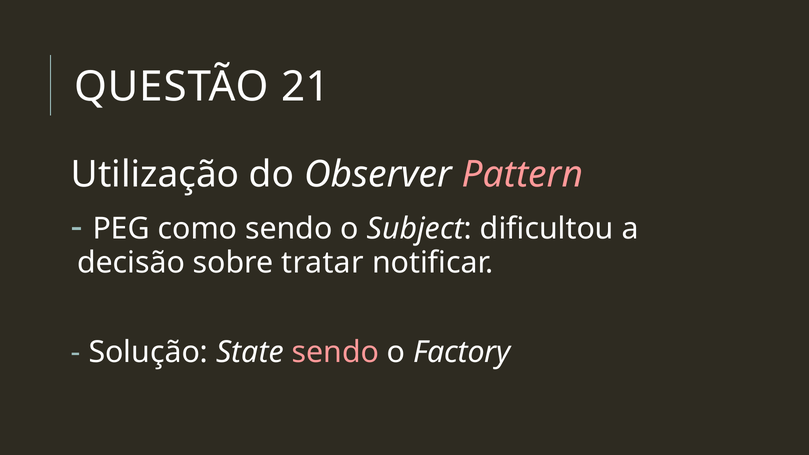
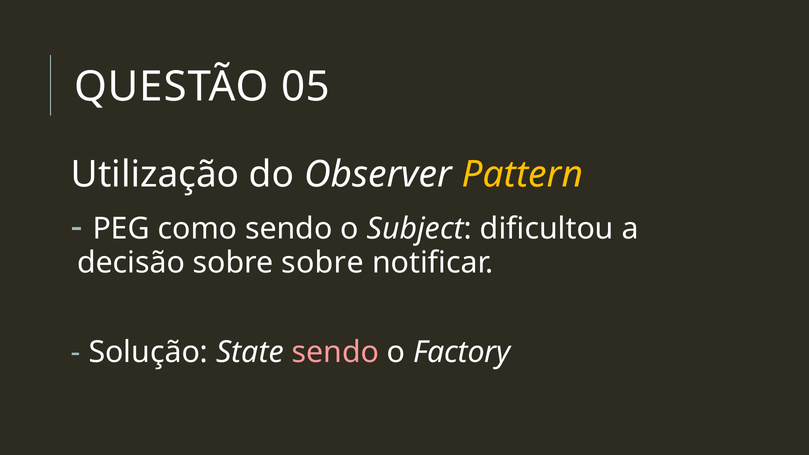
21: 21 -> 05 (306, 87)
Pattern colour: pink -> yellow (522, 175)
sobre tratar: tratar -> sobre (323, 263)
